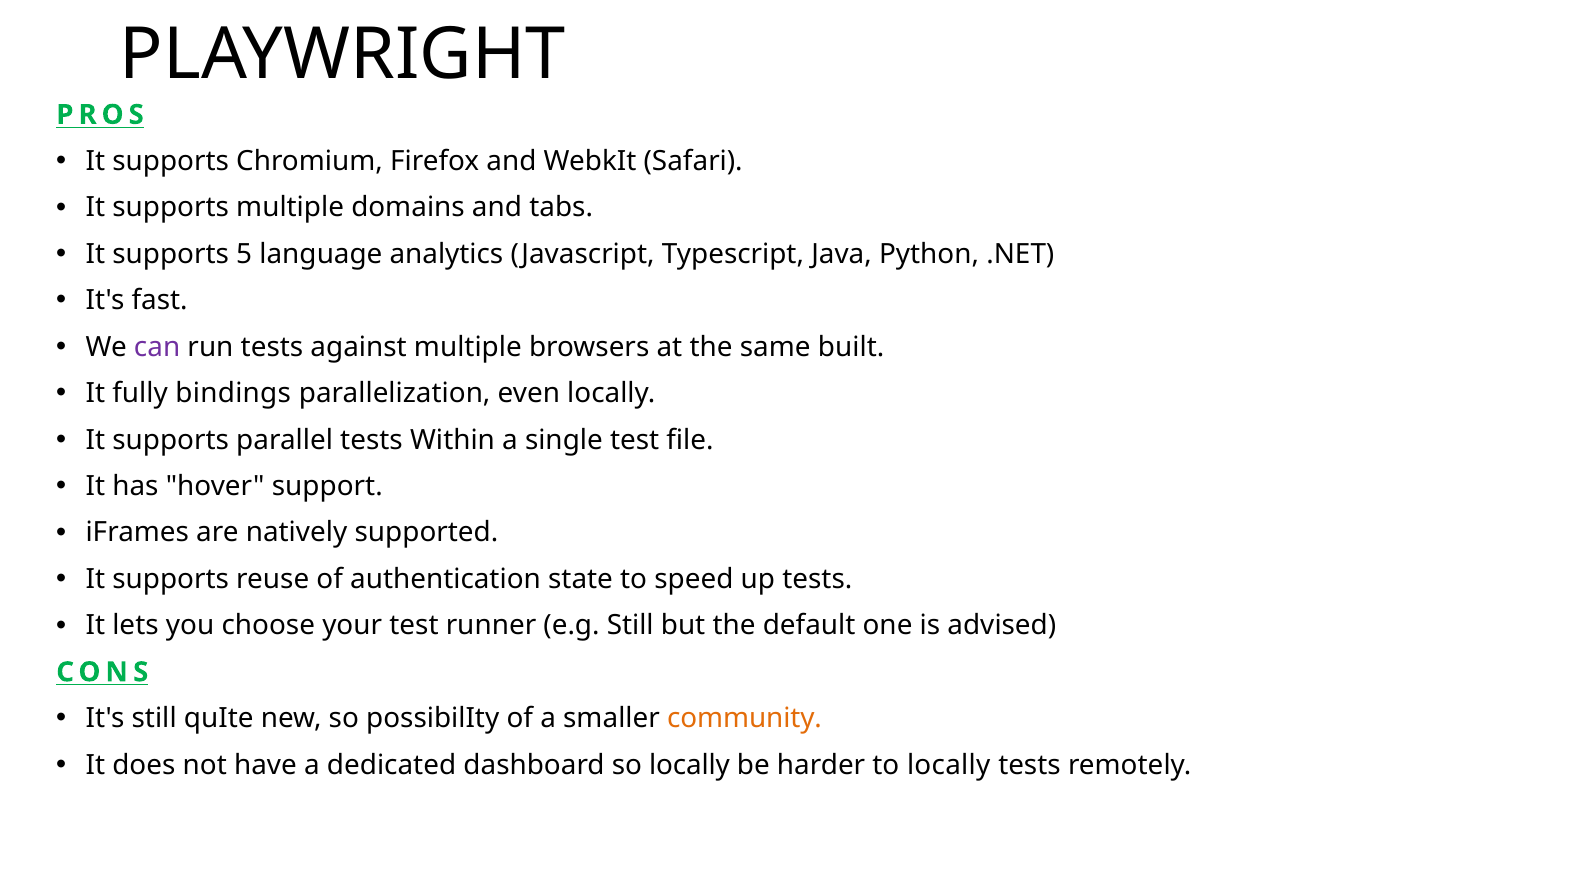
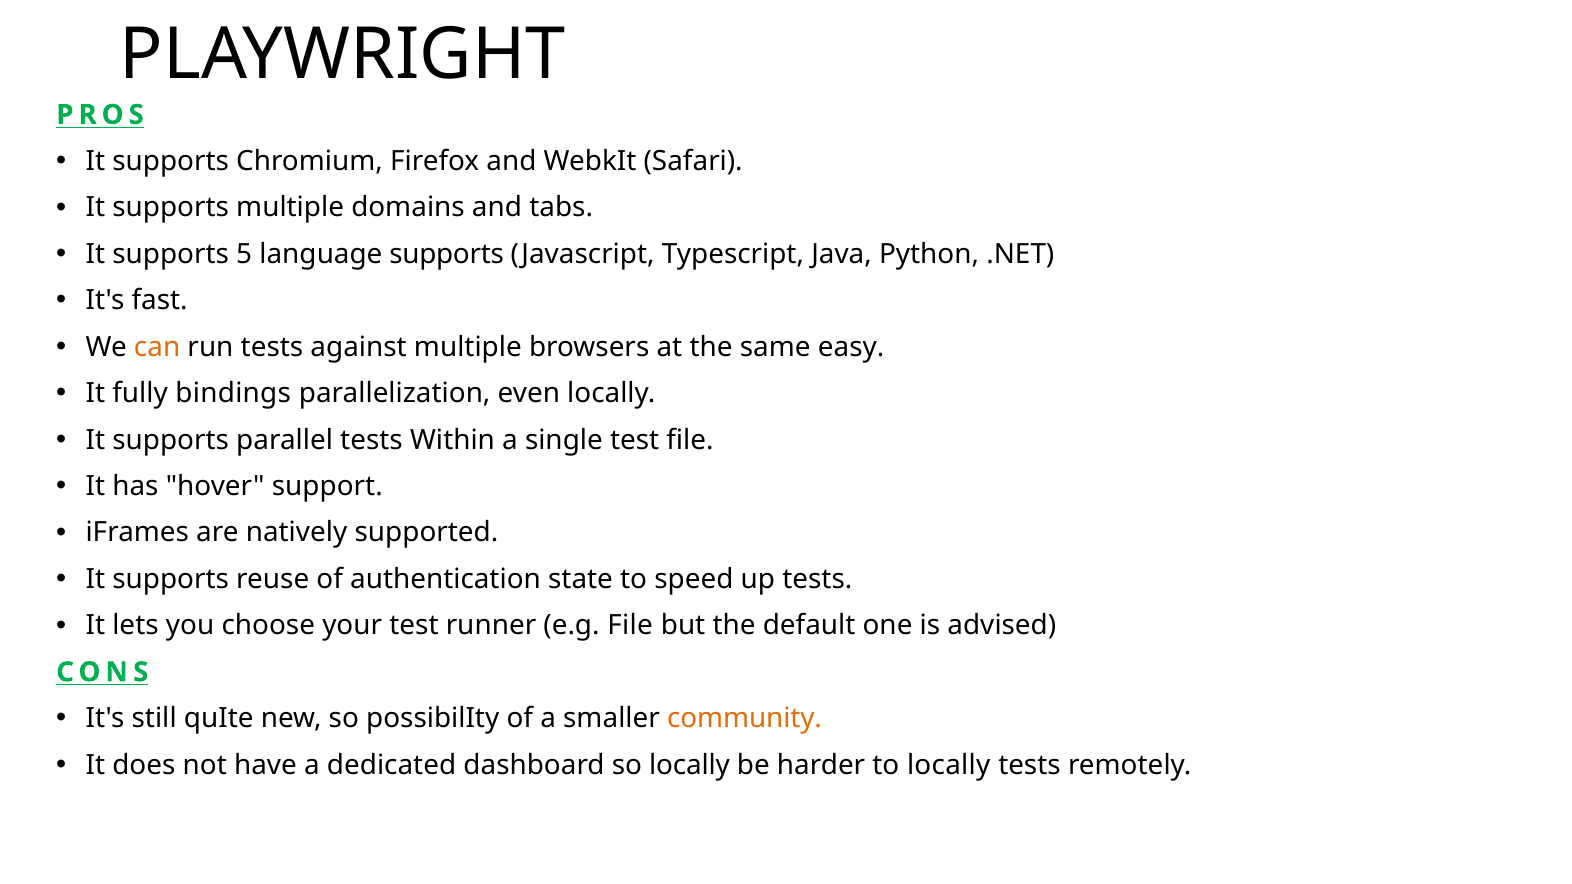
language analytics: analytics -> supports (447, 254)
can colour: purple -> orange (157, 347)
built: built -> easy (851, 347)
e.g Still: Still -> File (630, 626)
